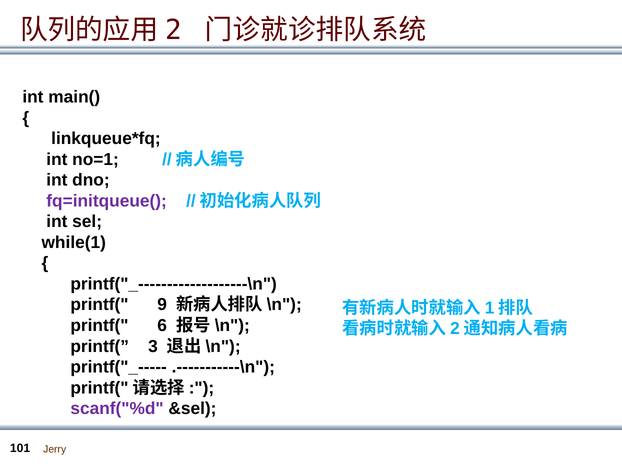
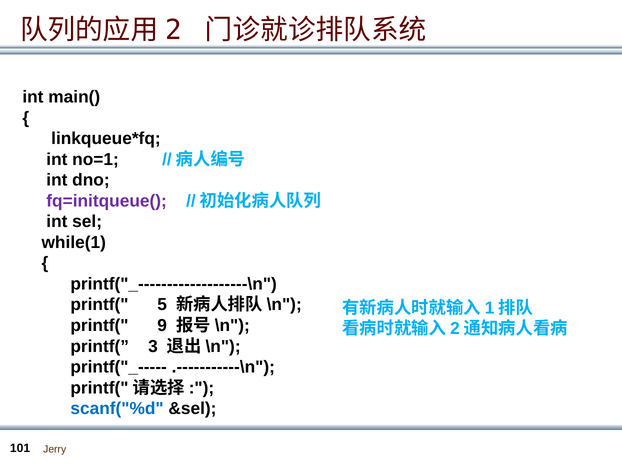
9: 9 -> 5 (162, 304)
6: 6 -> 9 (162, 325)
scanf("%d colour: purple -> blue (117, 408)
